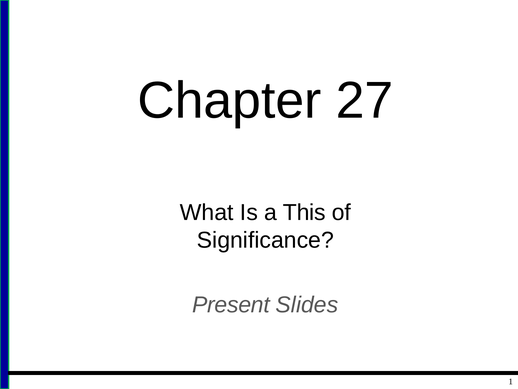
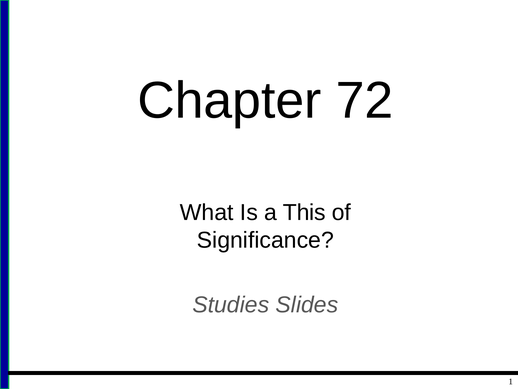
27: 27 -> 72 (365, 101)
Present: Present -> Studies (231, 304)
